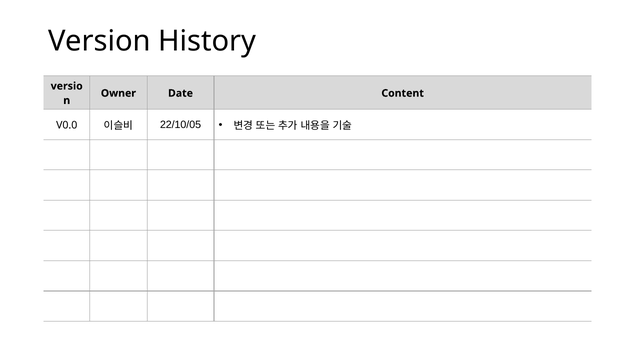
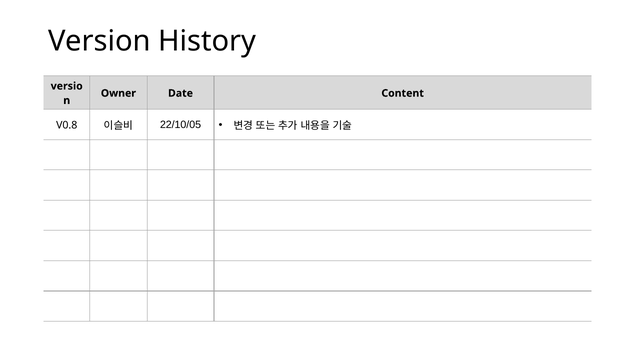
V0.0: V0.0 -> V0.8 (67, 125)
